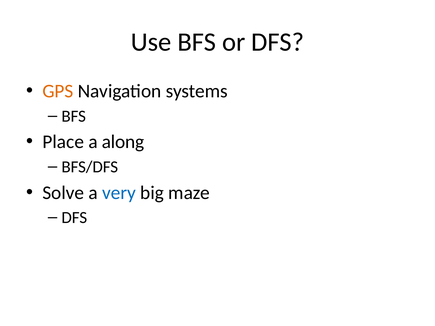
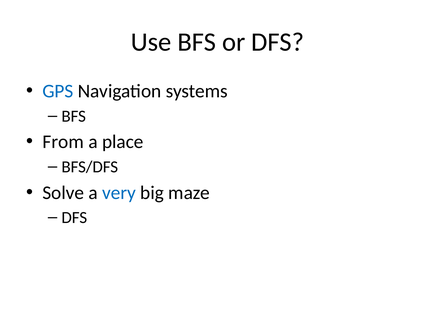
GPS colour: orange -> blue (58, 91)
Place: Place -> From (63, 142)
along: along -> place (123, 142)
